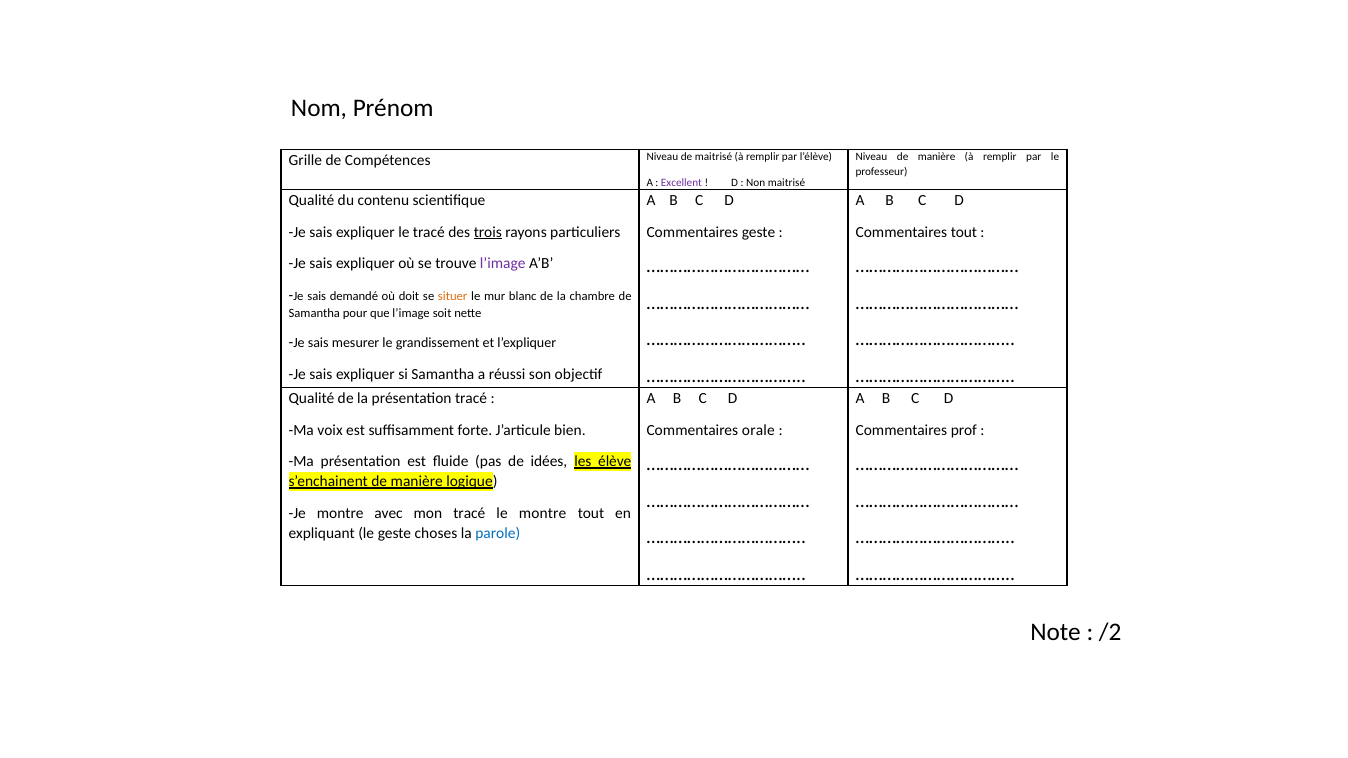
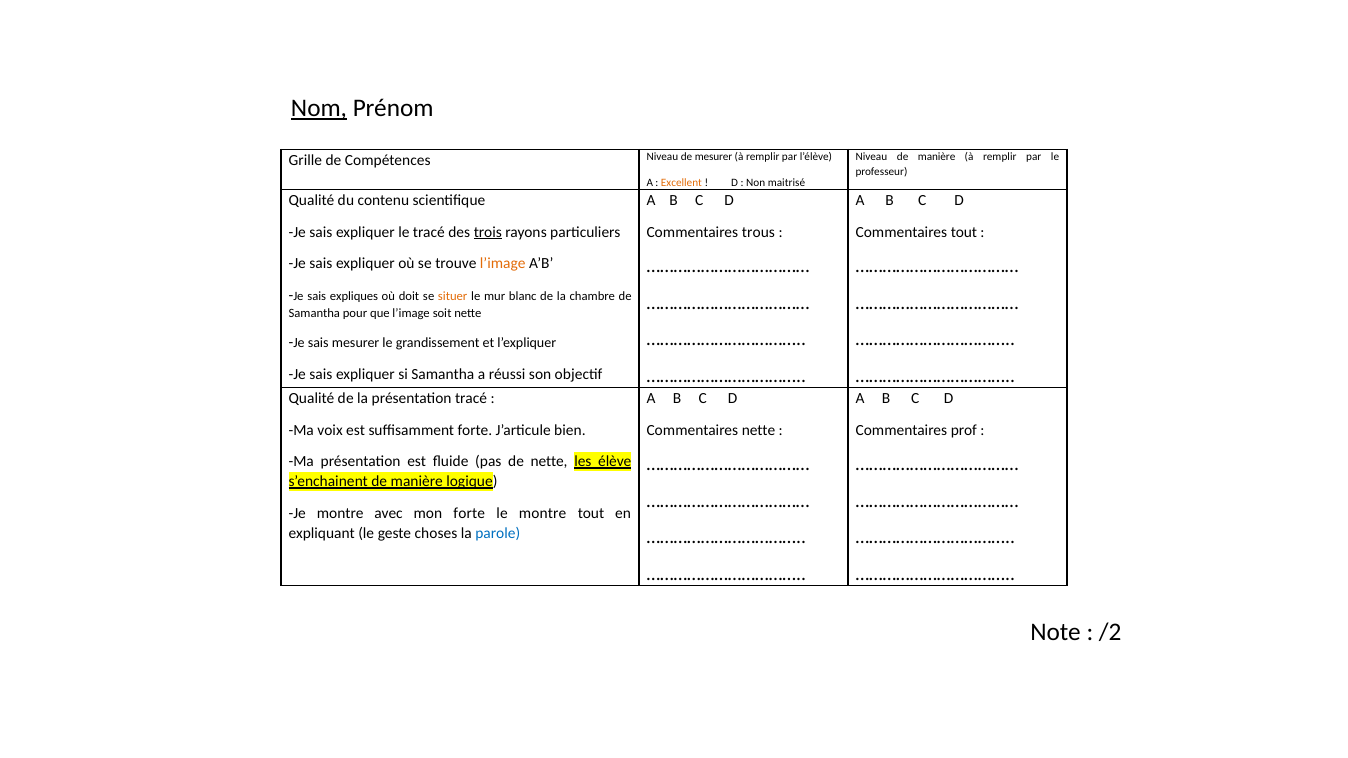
Nom underline: none -> present (319, 108)
de maitrisé: maitrisé -> mesurer (714, 157)
Excellent colour: purple -> orange (681, 183)
Commentaires geste: geste -> trous (758, 232)
l’image colour: purple -> orange (503, 264)
demandé: demandé -> expliques (354, 296)
Commentaires orale: orale -> nette (758, 430)
de idées: idées -> nette (549, 462)
mon tracé: tracé -> forte (469, 513)
